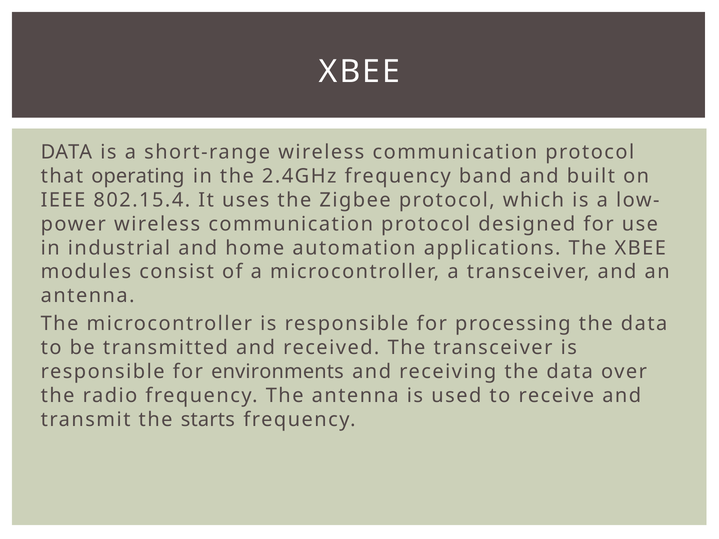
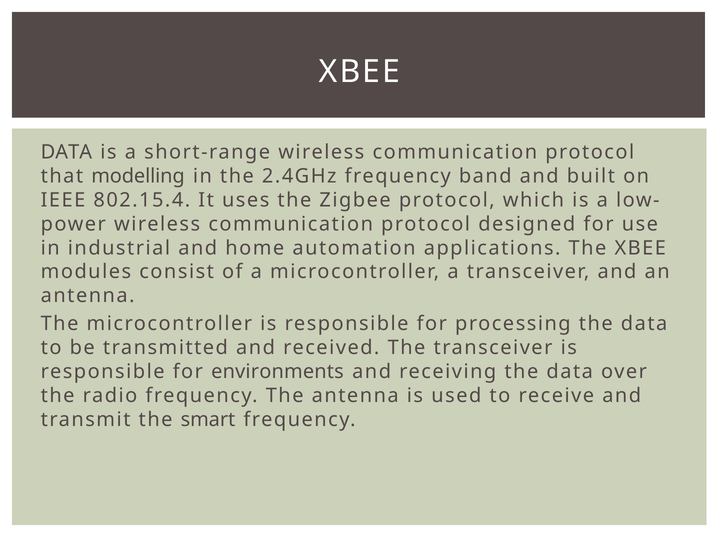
operating: operating -> modelling (138, 176)
starts: starts -> smart (208, 420)
